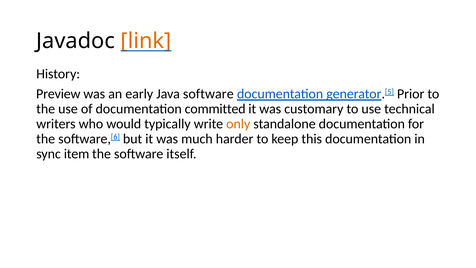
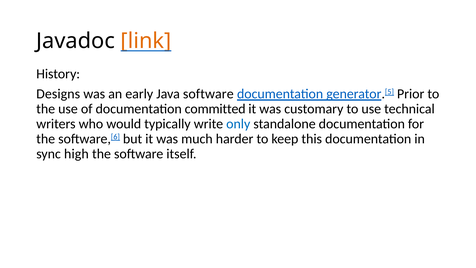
Preview: Preview -> Designs (58, 94)
only colour: orange -> blue (238, 124)
item: item -> high (76, 154)
